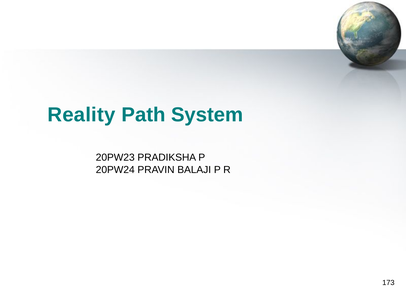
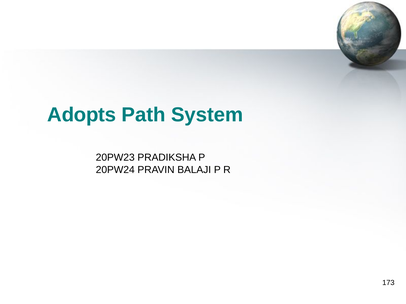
Reality: Reality -> Adopts (82, 115)
